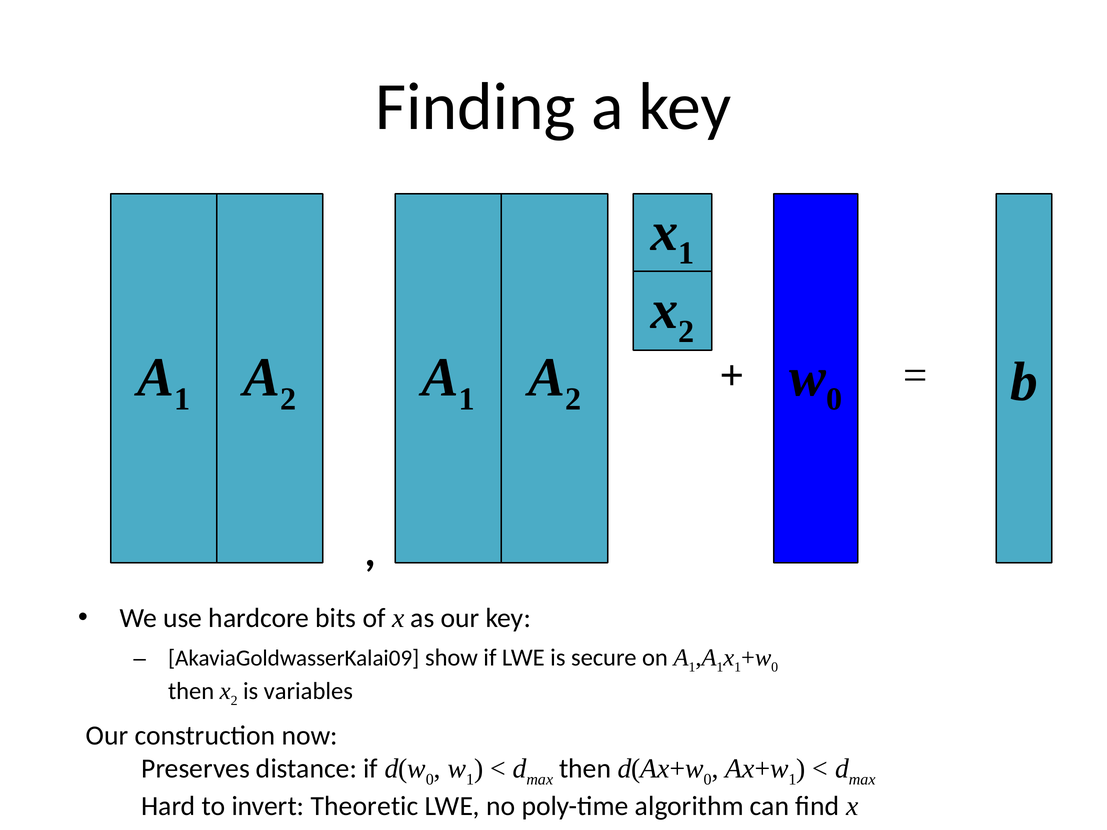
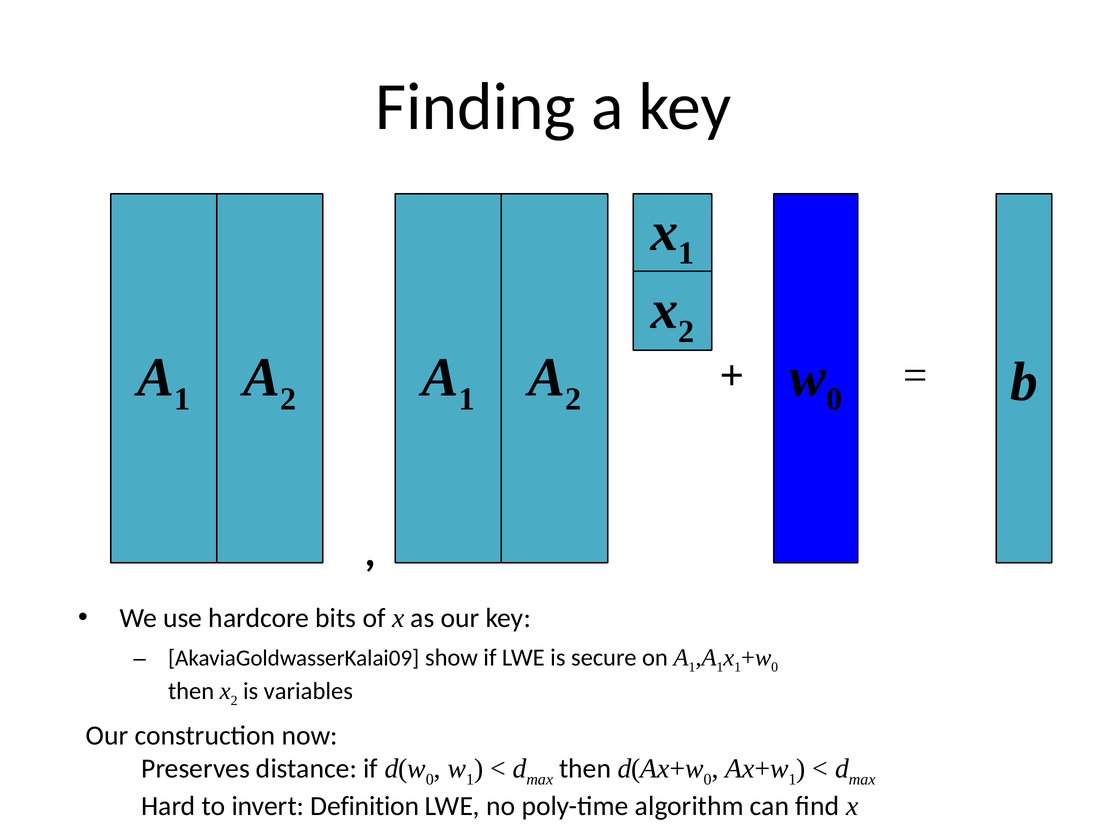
Theoretic: Theoretic -> Definition (365, 807)
